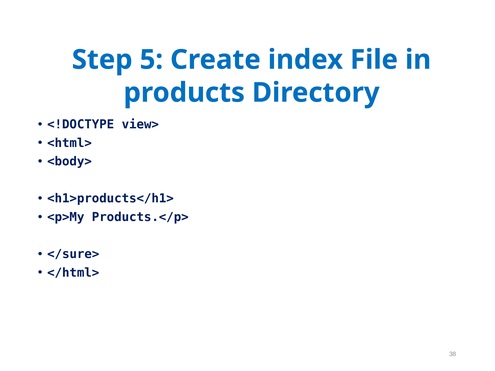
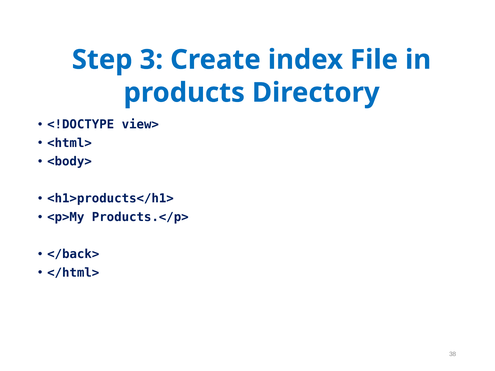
5: 5 -> 3 (151, 60)
</sure>: </sure> -> </back> (73, 254)
